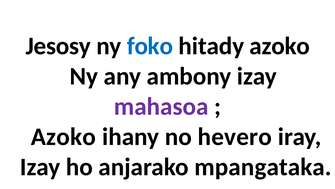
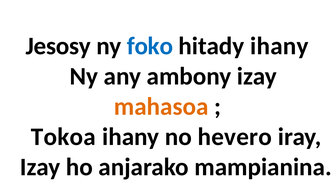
hitady azoko: azoko -> ihany (279, 46)
mahasoa colour: purple -> orange (161, 106)
Azoko: Azoko -> Tokoa (63, 136)
mpangataka: mpangataka -> mampianina (263, 167)
